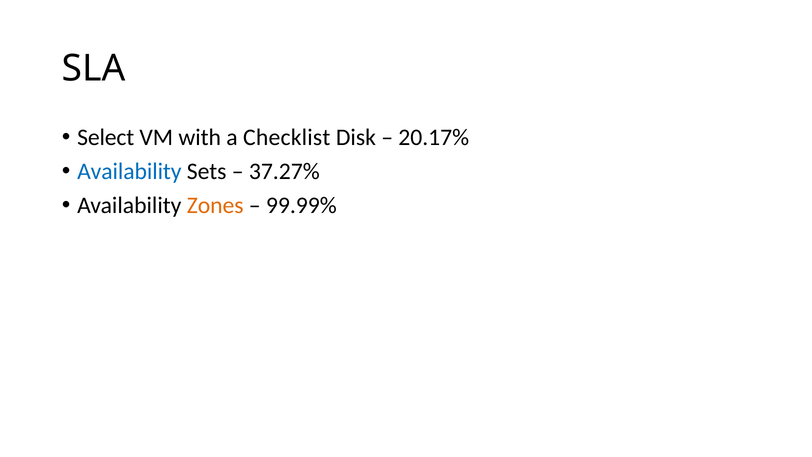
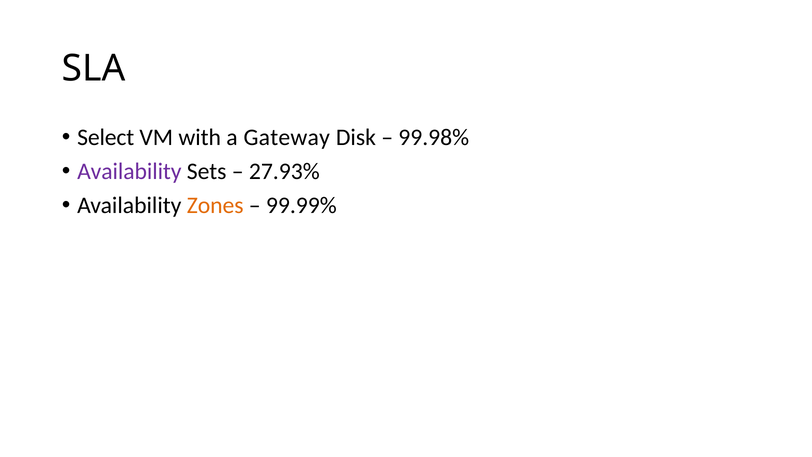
Checklist: Checklist -> Gateway (287, 137)
20.17%: 20.17% -> 99.98% (434, 137)
Availability colour: blue -> purple (129, 171)
37.27%: 37.27% -> 27.93% (284, 171)
